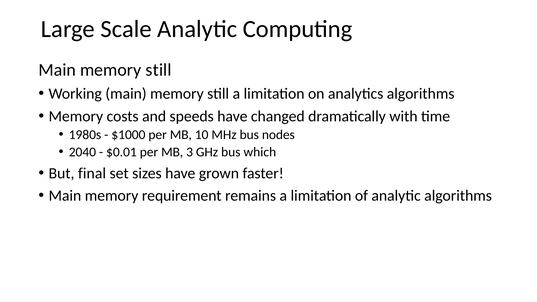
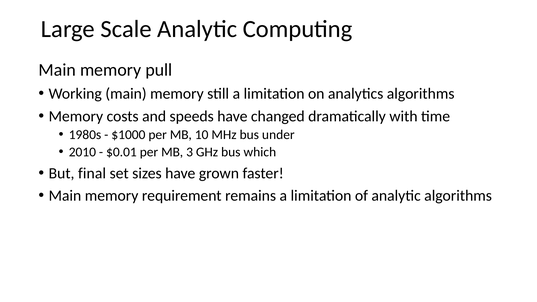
still: still -> pull (159, 70)
nodes: nodes -> under (278, 135)
2040: 2040 -> 2010 (82, 152)
